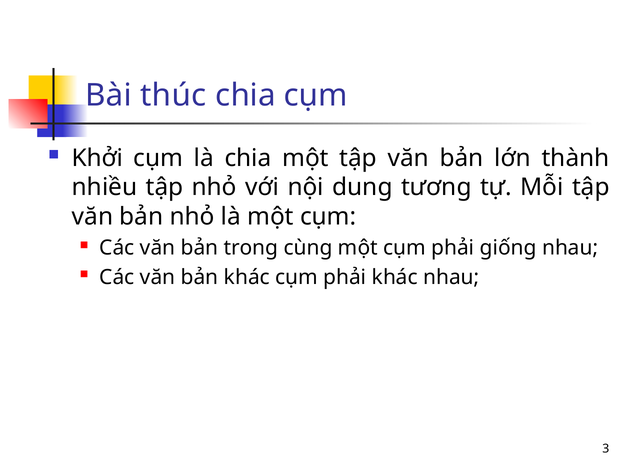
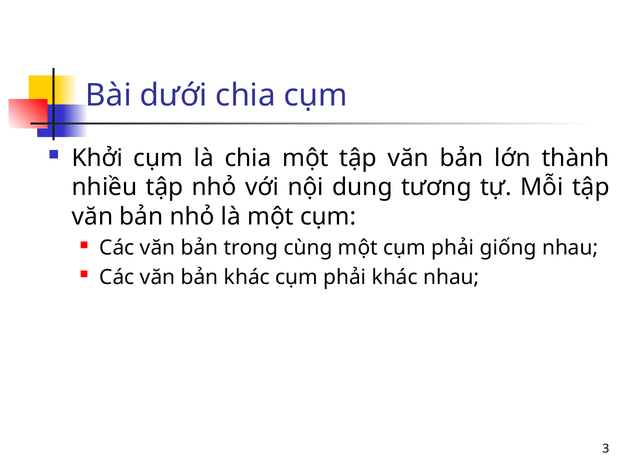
thúc: thúc -> dưới (174, 95)
